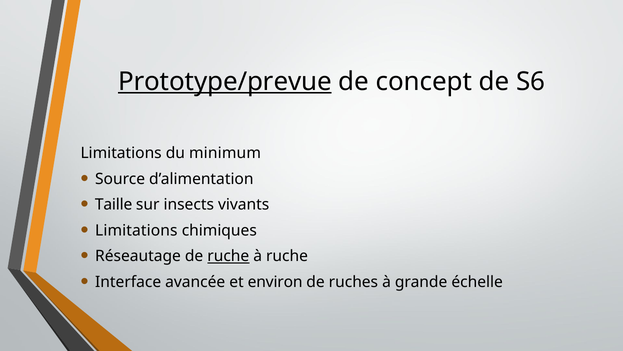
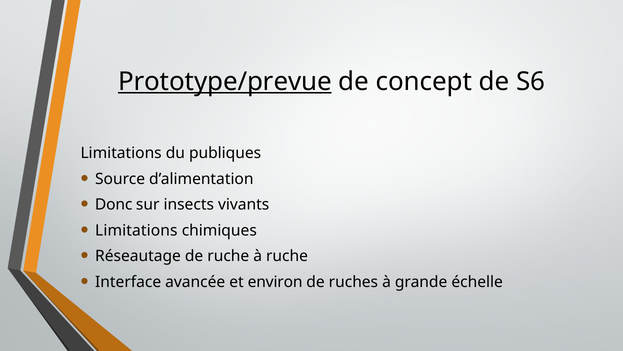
minimum: minimum -> publiques (225, 153)
Taille: Taille -> Donc (114, 204)
ruche underline: present -> none (228, 256)
